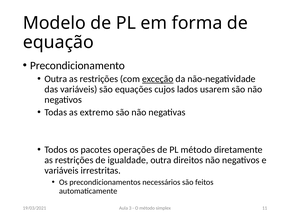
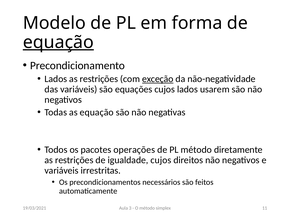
equação underline: none -> present (58, 42)
Outra: Outra -> Lados (56, 79)
as extremo: extremo -> equação (97, 112)
igualdade outra: outra -> cujos (161, 160)
